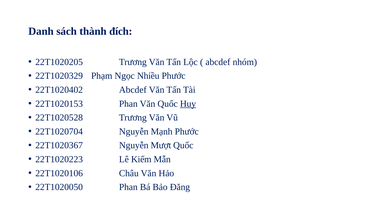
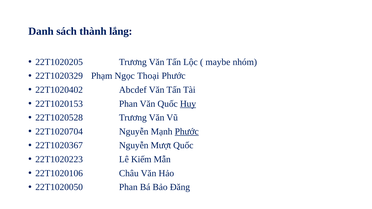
đích: đích -> lắng (121, 31)
abcdef: abcdef -> maybe (218, 62)
Nhiều: Nhiều -> Thoại (148, 76)
Phước underline: none -> present (187, 132)
